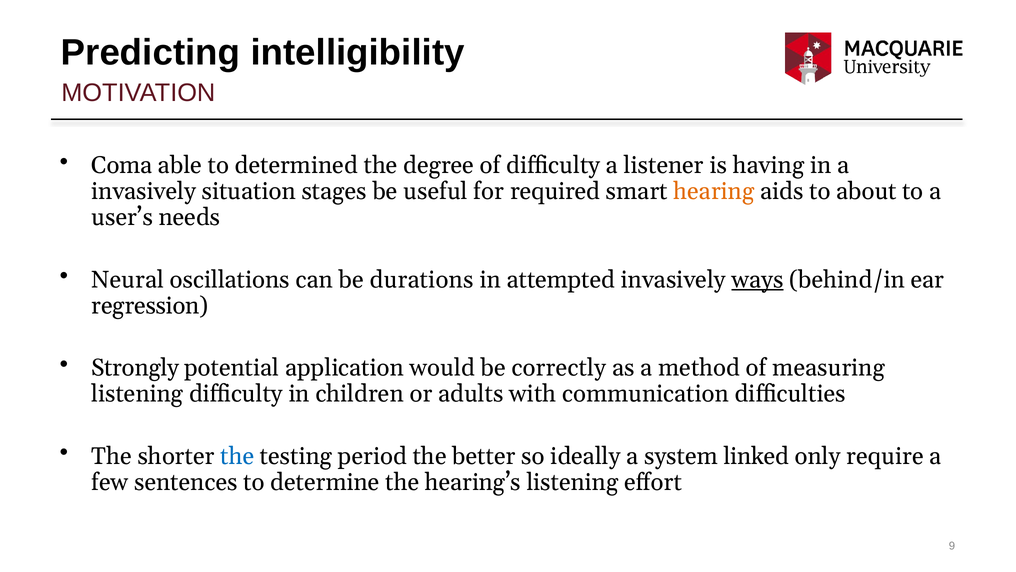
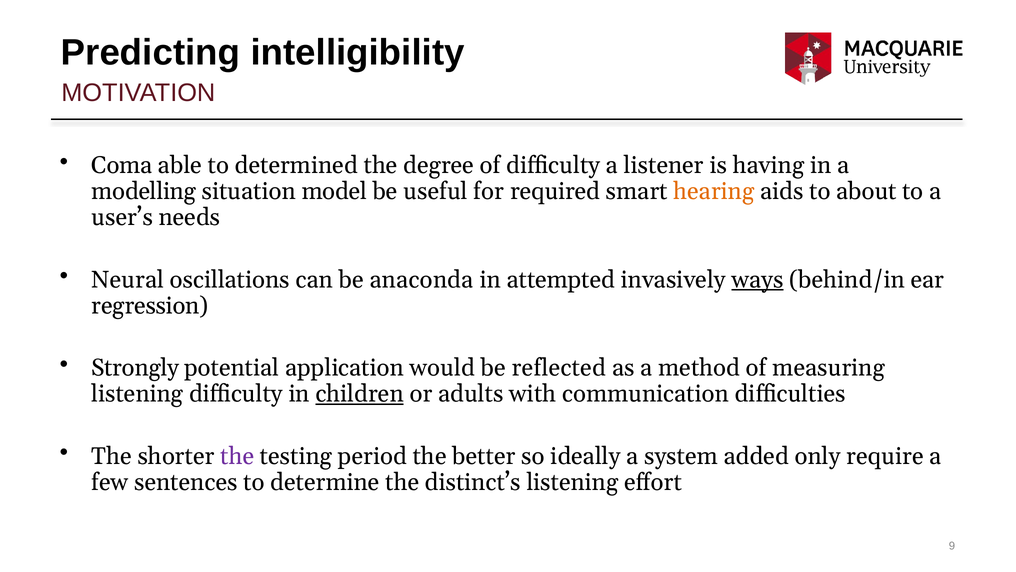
invasively: invasively -> modelling (144, 191)
stages: stages -> model (334, 191)
durations: durations -> anaconda (422, 279)
correctly: correctly -> reflected (559, 368)
children underline: none -> present (360, 394)
the colour: blue -> purple (237, 456)
linked: linked -> added (756, 456)
hearing’s: hearing’s -> distinct’s (473, 482)
